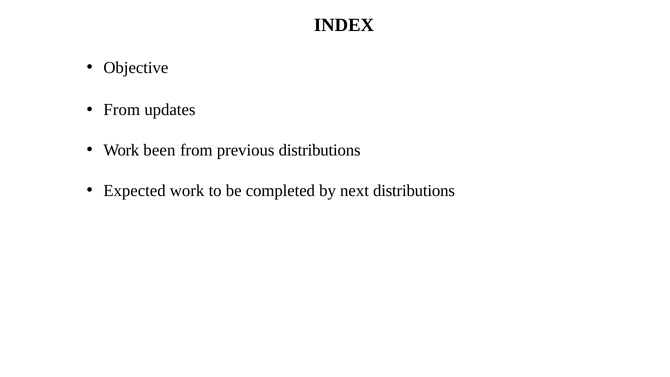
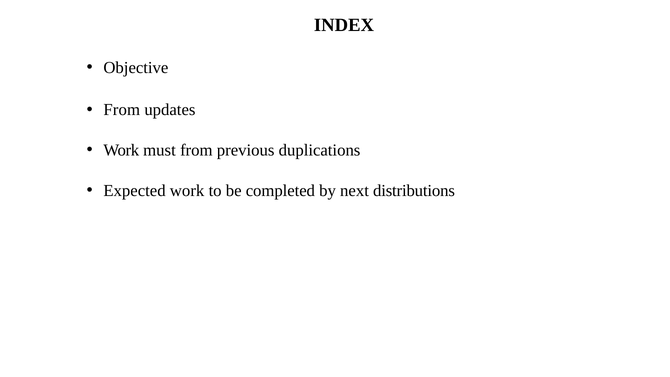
been: been -> must (159, 150)
previous distributions: distributions -> duplications (320, 150)
